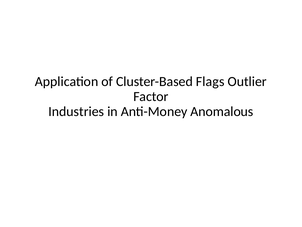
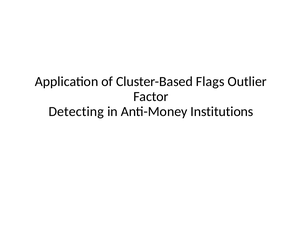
Industries: Industries -> Detecting (76, 111)
Anomalous: Anomalous -> Institutions (222, 111)
